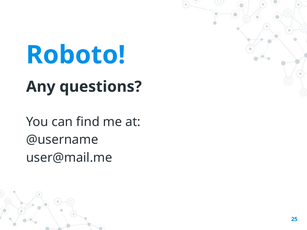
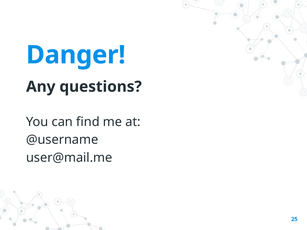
Roboto: Roboto -> Danger (76, 55)
